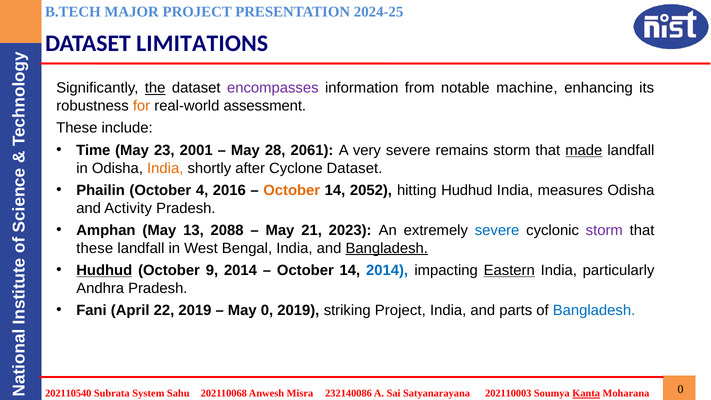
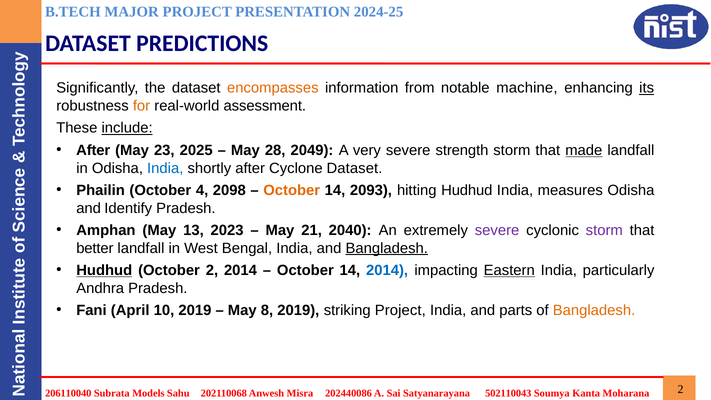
LIMITATIONS: LIMITATIONS -> PREDICTIONS (202, 44)
the underline: present -> none (155, 88)
encompasses colour: purple -> orange (273, 88)
its underline: none -> present (647, 88)
include underline: none -> present (127, 128)
Time: Time -> After (93, 150)
2001: 2001 -> 2025 (196, 150)
2061: 2061 -> 2049 (312, 150)
remains: remains -> strength (462, 150)
India colour: orange -> blue (165, 168)
2016: 2016 -> 2098 (229, 190)
2052: 2052 -> 2093 (371, 190)
Activity: Activity -> Identify (128, 208)
2088: 2088 -> 2023 (227, 230)
2023: 2023 -> 2040 (350, 230)
severe colour: blue -> purple (497, 230)
these: these -> better (95, 248)
October 9: 9 -> 2 (212, 270)
22: 22 -> 10 (164, 310)
May 0: 0 -> 8 (267, 310)
Bangladesh colour: blue -> orange (594, 310)
202110540: 202110540 -> 206110040 (68, 394)
System: System -> Models (148, 394)
232140086: 232140086 -> 202440086 (349, 394)
202110003: 202110003 -> 502110043 (508, 394)
Kanta underline: present -> none (586, 394)
Moharana 0: 0 -> 2 (681, 389)
